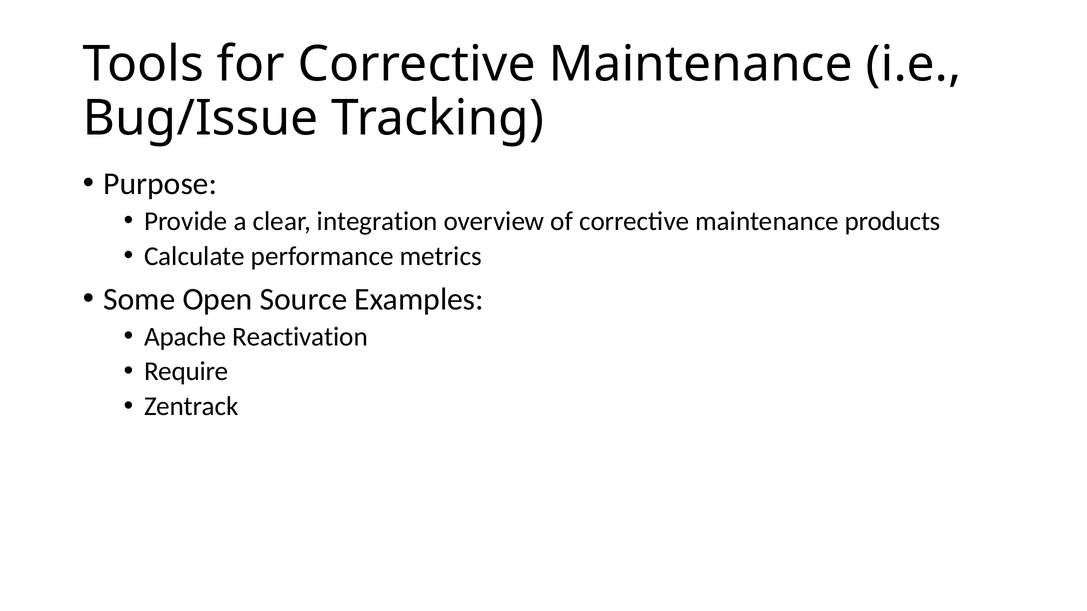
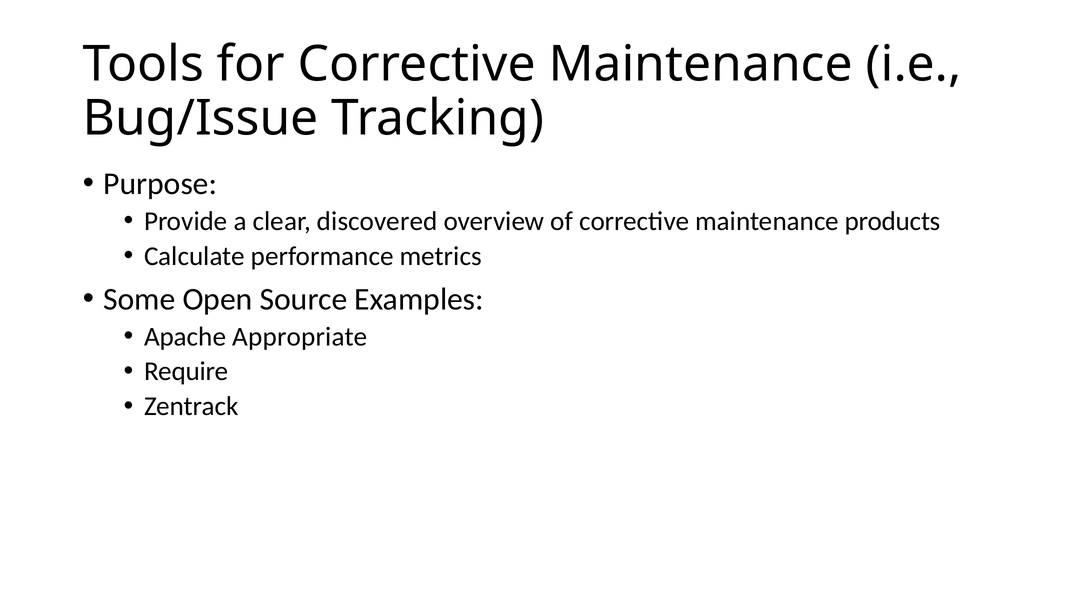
integration: integration -> discovered (377, 221)
Reactivation: Reactivation -> Appropriate (300, 337)
